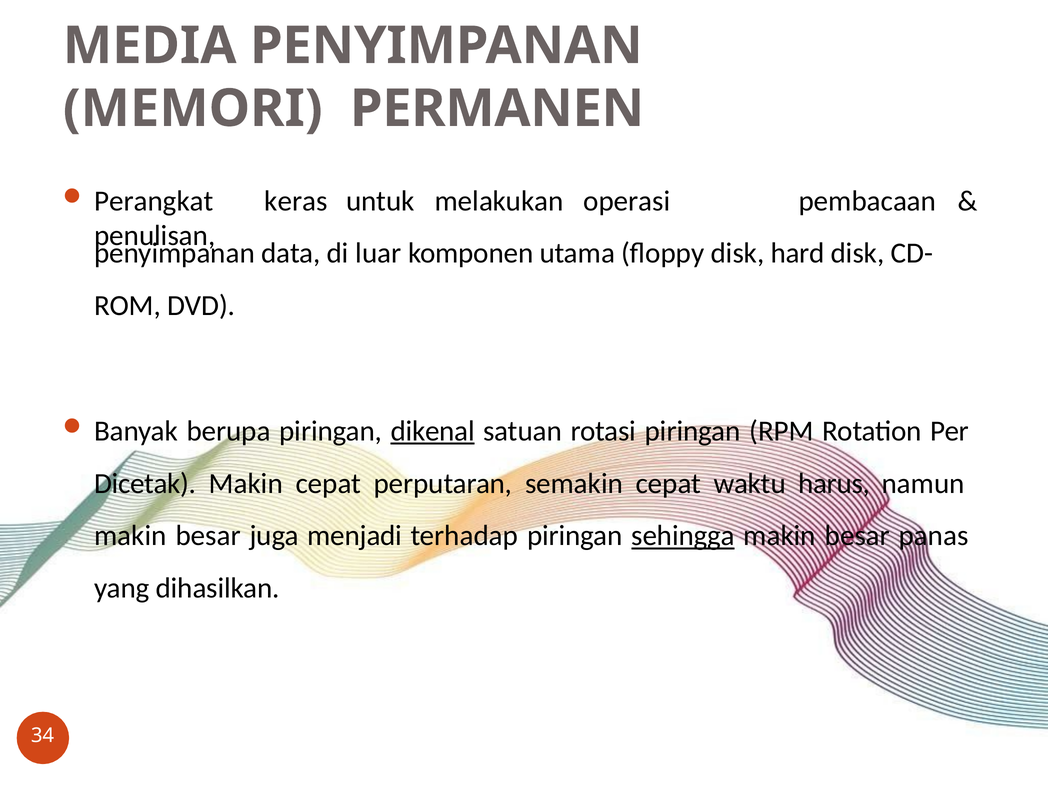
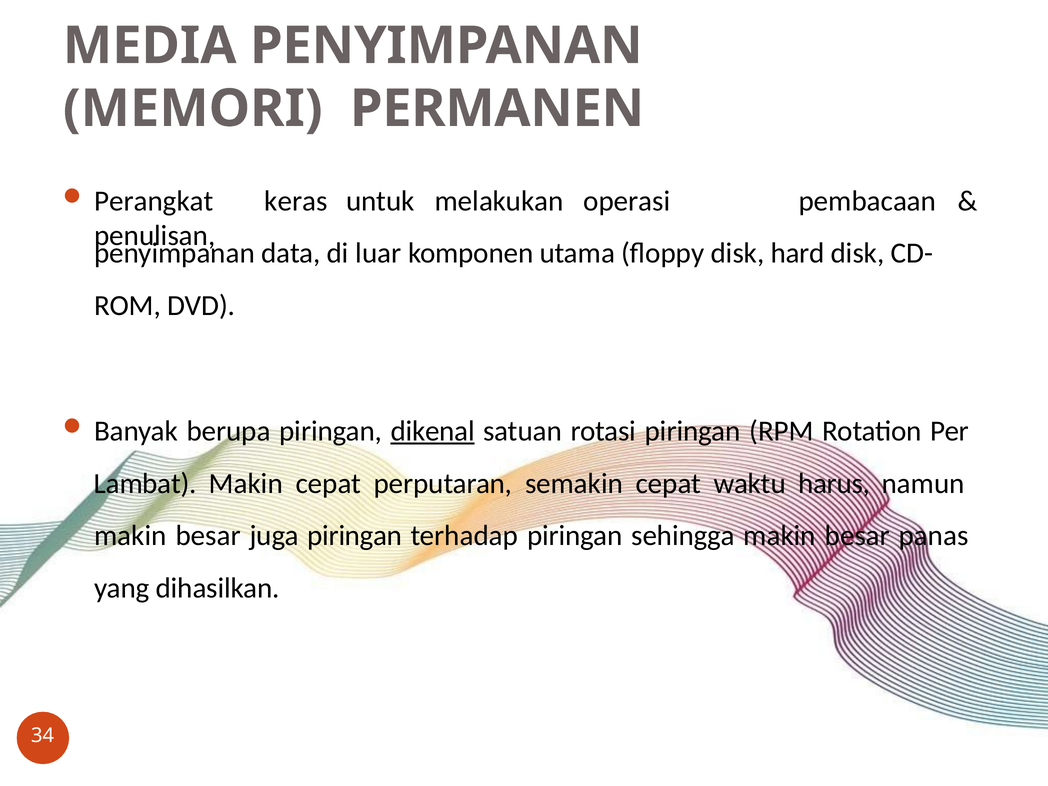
Dicetak: Dicetak -> Lambat (145, 483)
juga menjadi: menjadi -> piringan (355, 536)
sehingga underline: present -> none (683, 536)
